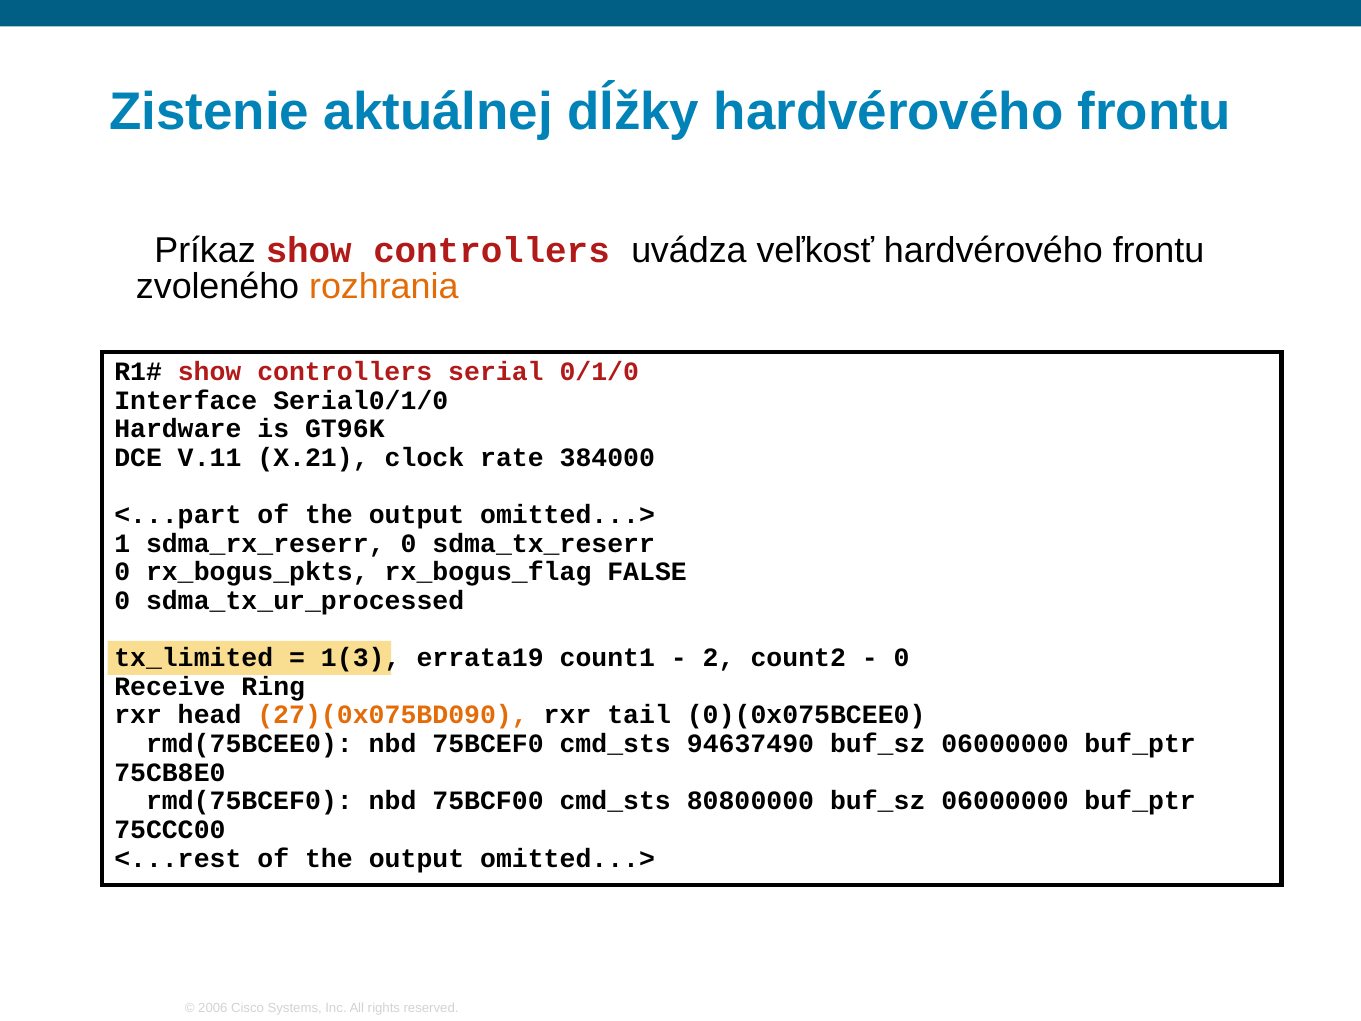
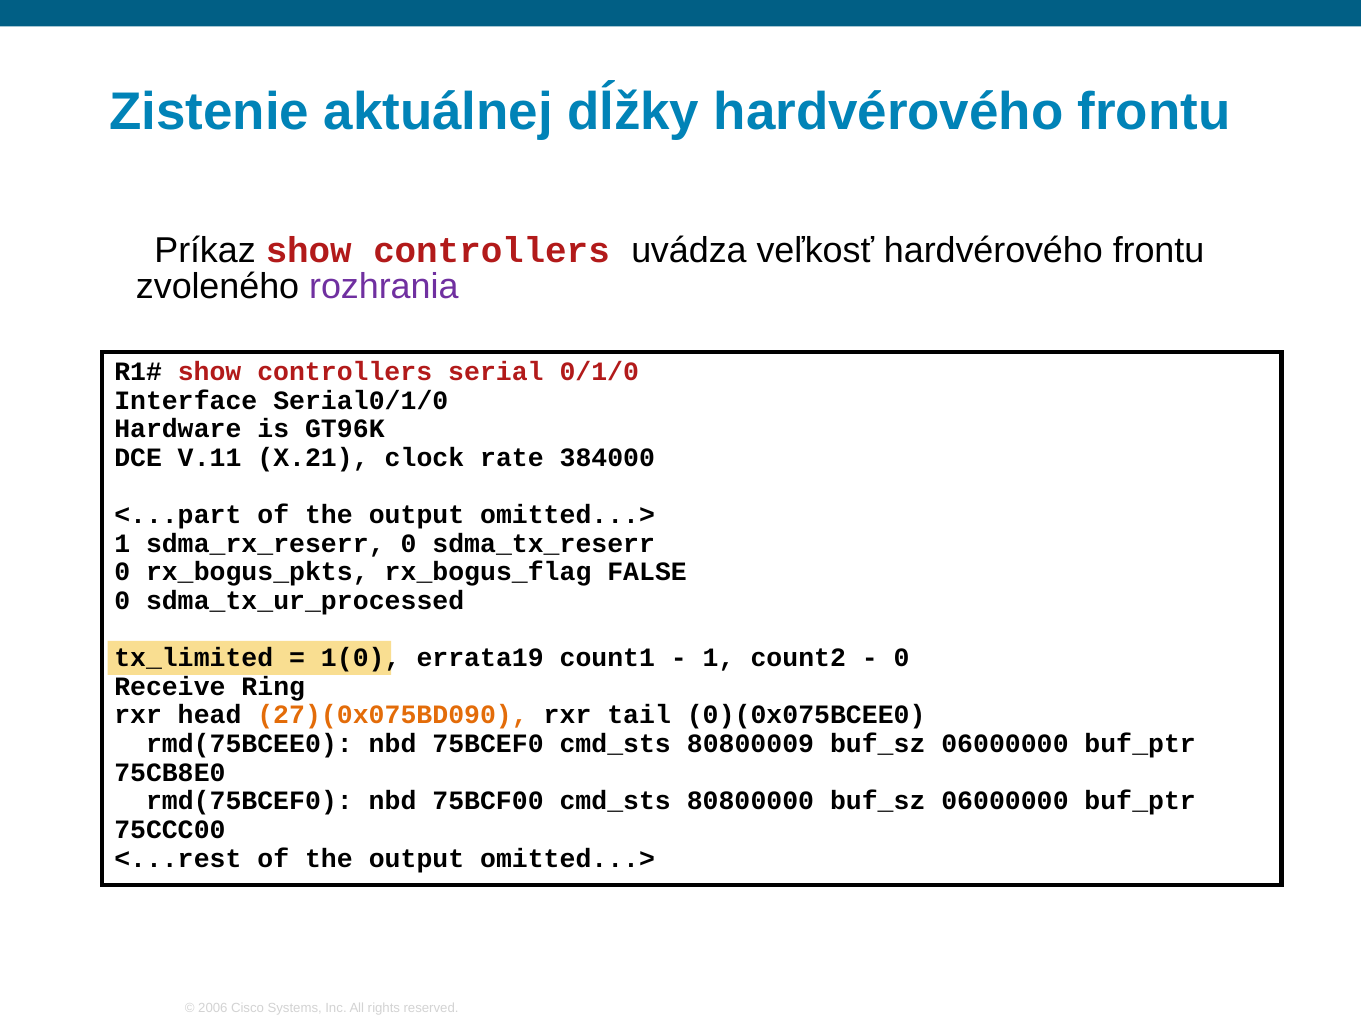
rozhrania colour: orange -> purple (384, 287)
1(3: 1(3 -> 1(0 (361, 658)
2: 2 -> 1 (719, 658)
94637490: 94637490 -> 80800009 (750, 744)
